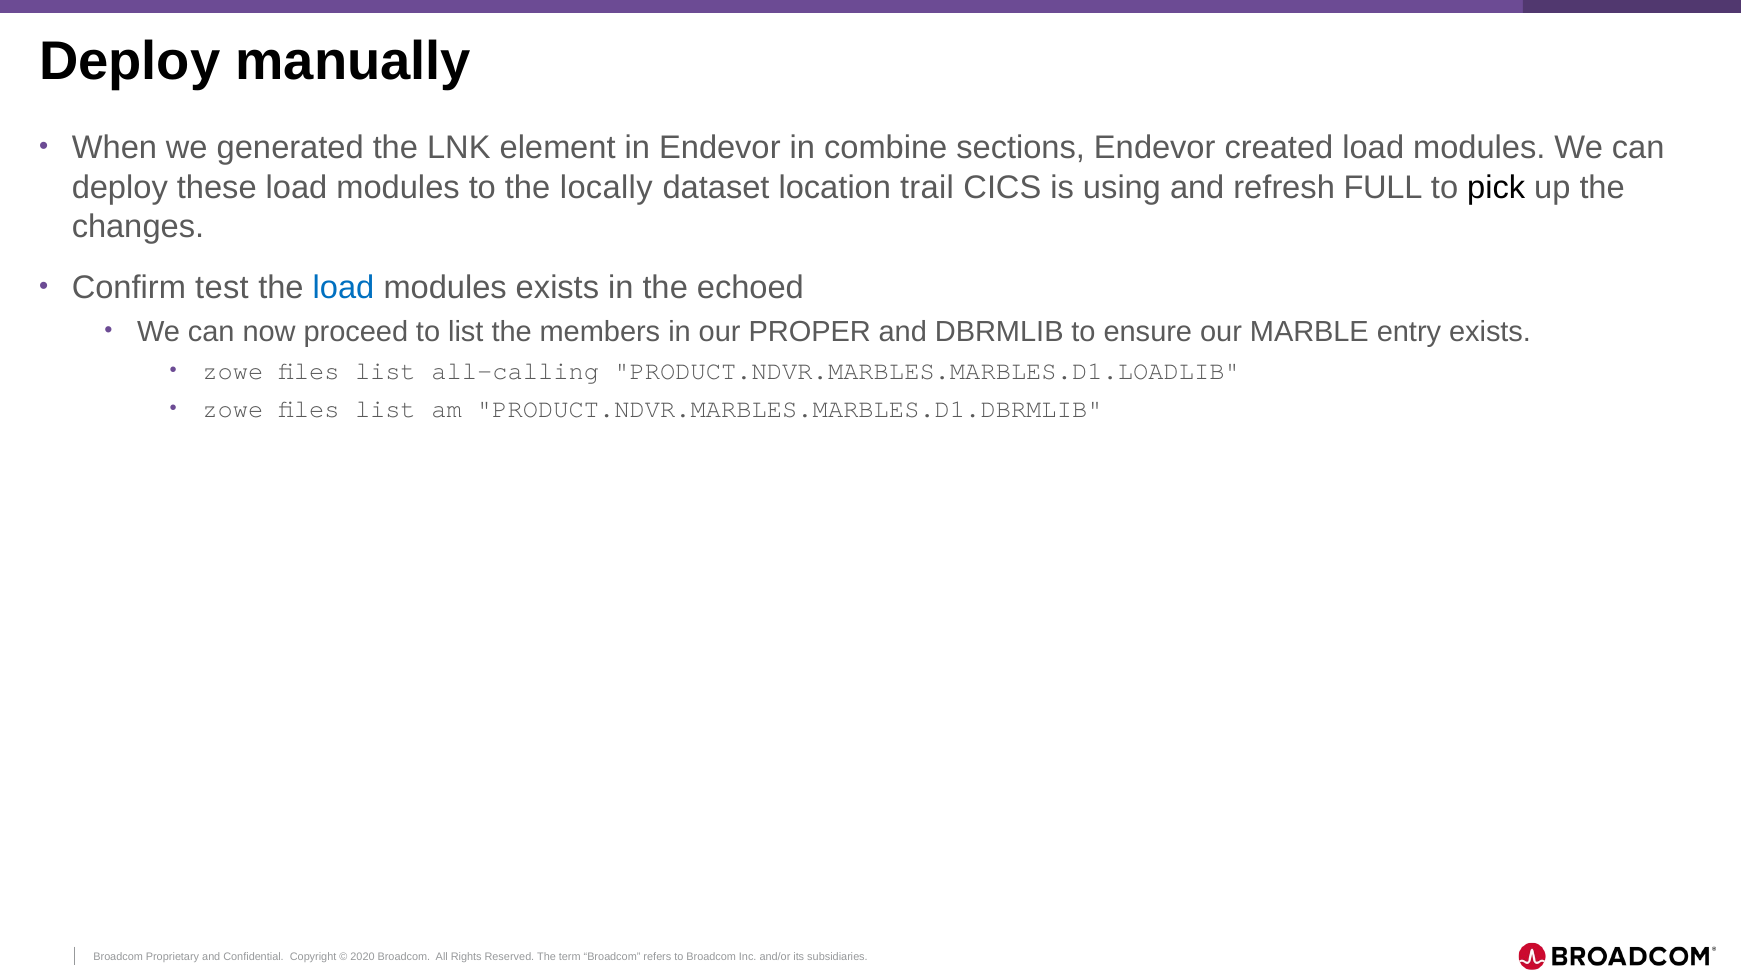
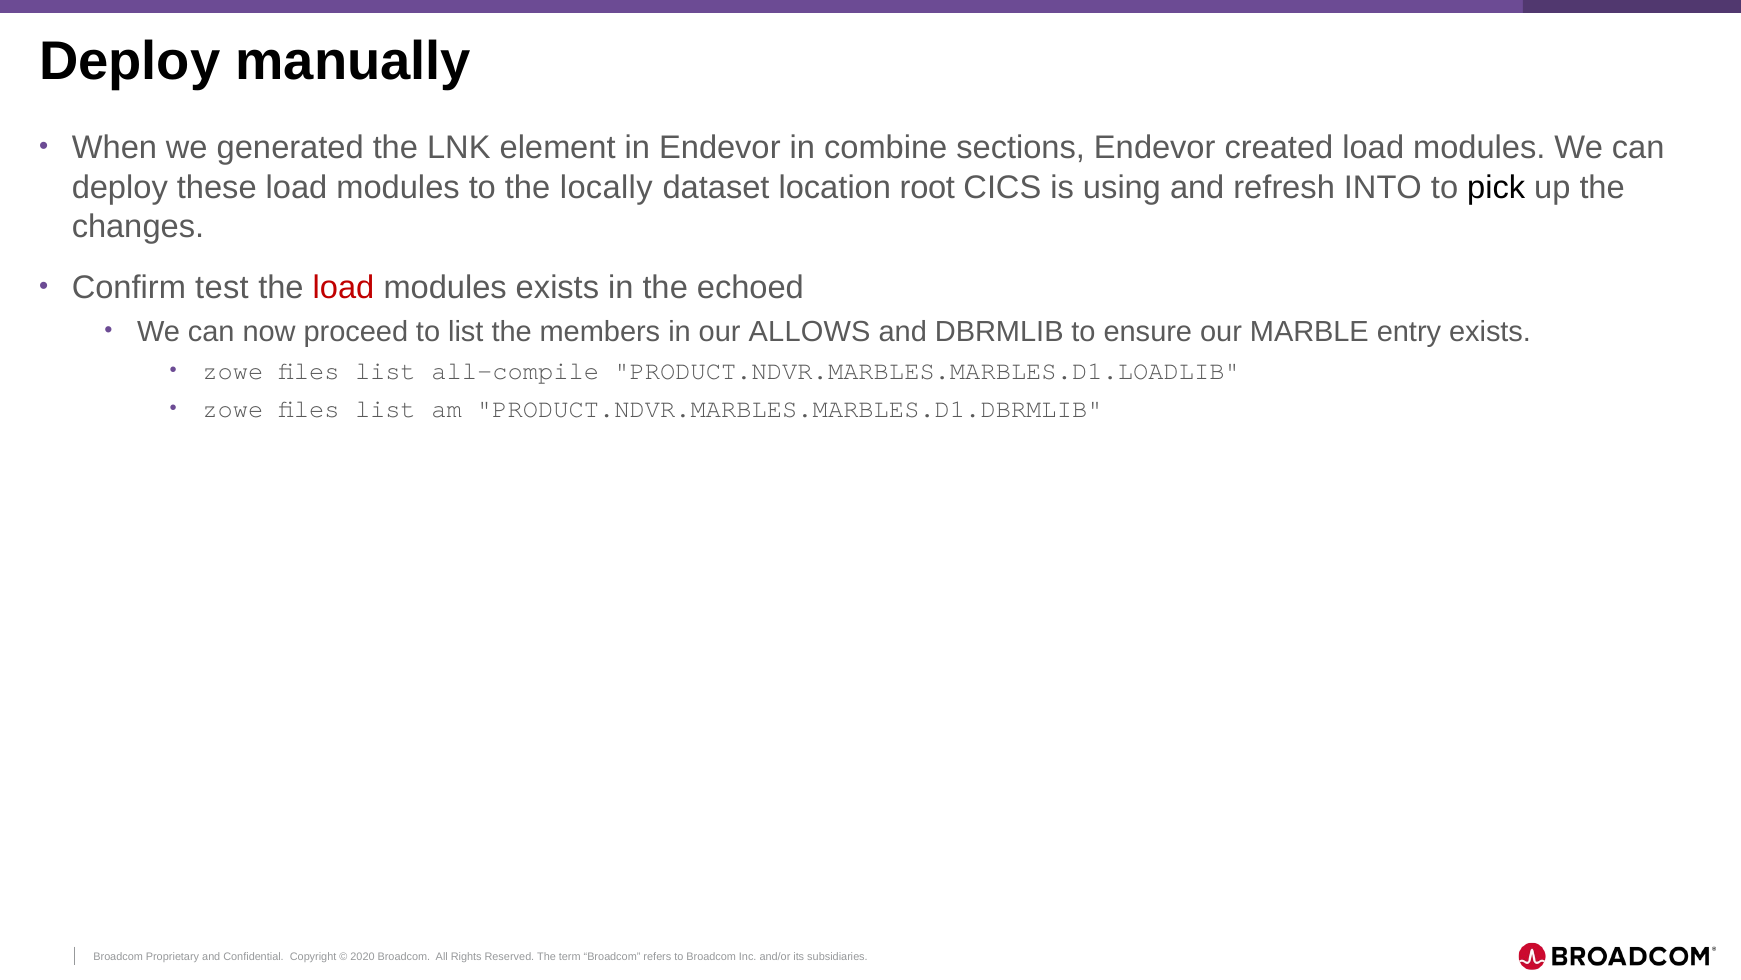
trail: trail -> root (927, 187)
FULL: FULL -> INTO (1383, 187)
load colour: blue -> red (344, 287)
PROPER: PROPER -> ALLOWS (810, 331)
all-calling: all-calling -> all-compile (515, 371)
